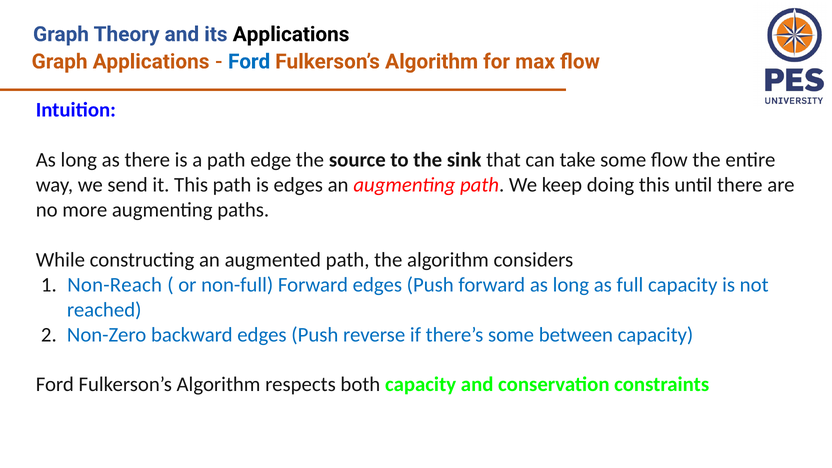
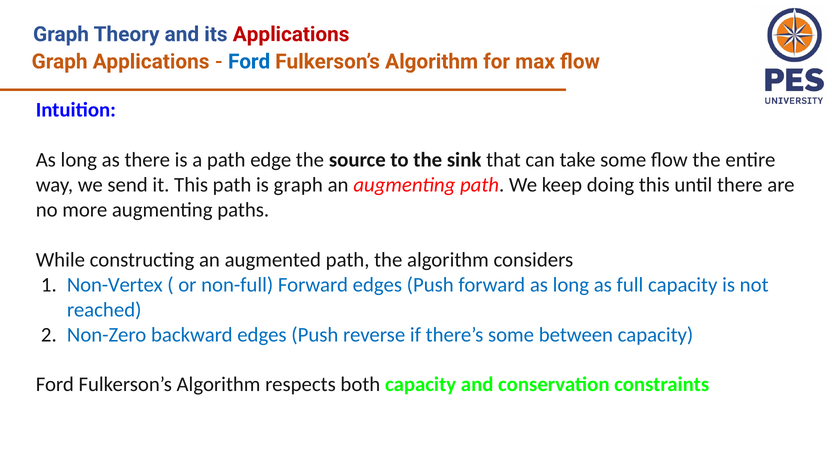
Applications colour: black -> red (291, 34)
is edges: edges -> graph (298, 185)
Non-Reach: Non-Reach -> Non-Vertex (115, 285)
